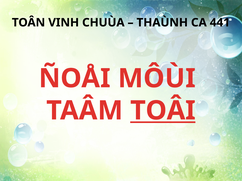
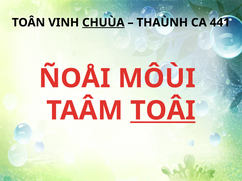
CHUÙA underline: none -> present (103, 23)
